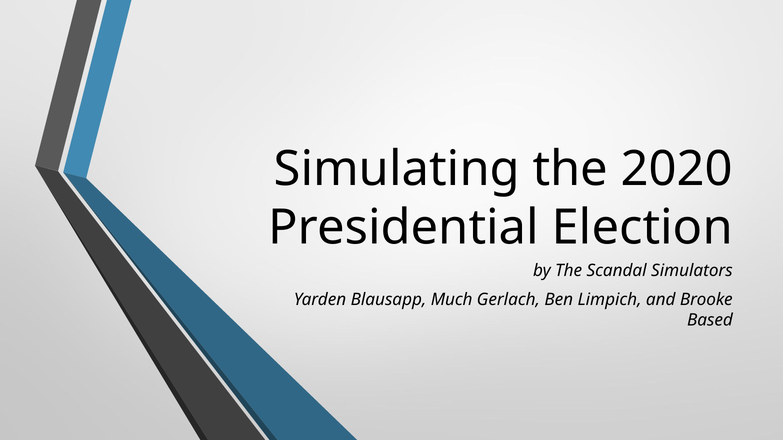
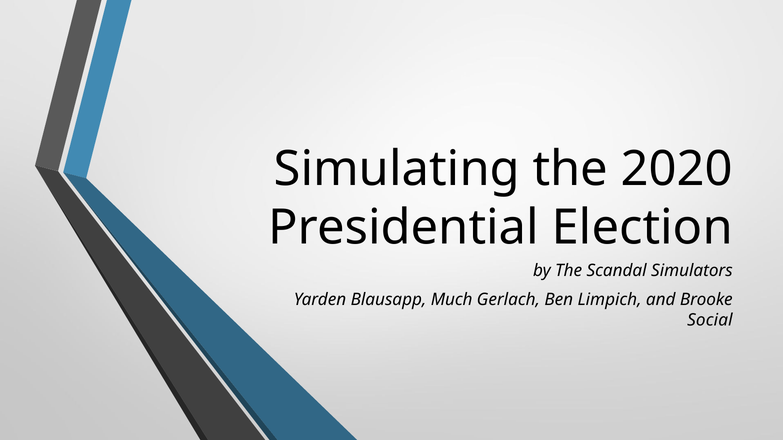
Based: Based -> Social (710, 320)
